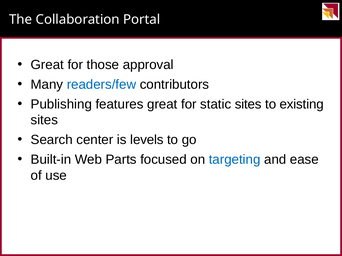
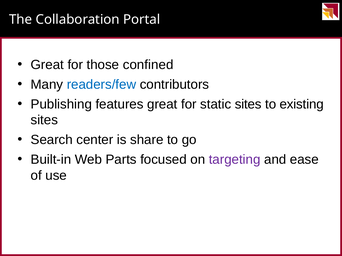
approval: approval -> confined (148, 65)
levels: levels -> share (147, 140)
targeting colour: blue -> purple (235, 160)
